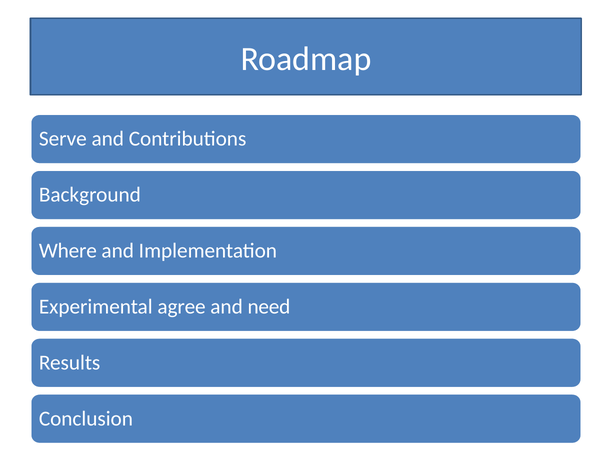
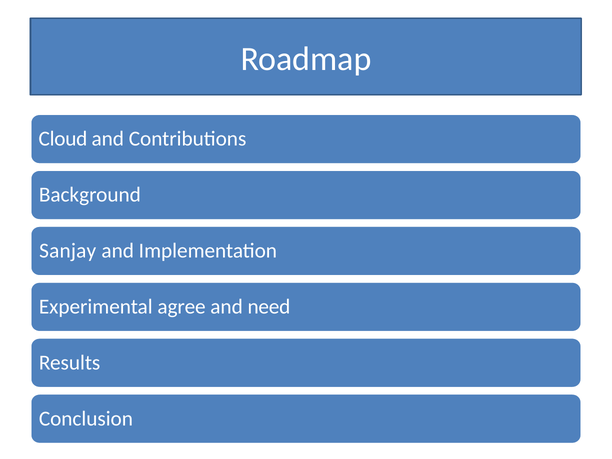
Serve: Serve -> Cloud (63, 139)
Where: Where -> Sanjay (68, 251)
